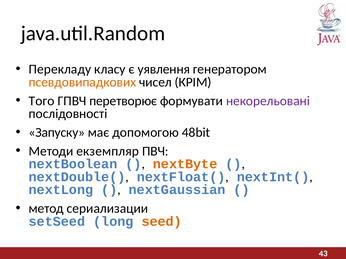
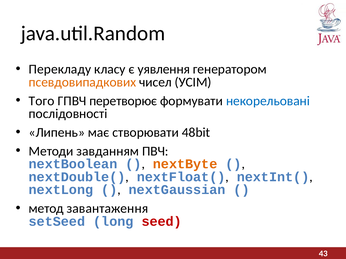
КРІМ: КРІМ -> УСІМ (193, 82)
некорельовані colour: purple -> blue (268, 101)
Запуску: Запуску -> Липень (57, 133)
допомогою: допомогою -> створювати (146, 133)
екземпляр: екземпляр -> завданням (108, 151)
сериализации: сериализации -> завантаження (107, 209)
seed colour: orange -> red (162, 222)
